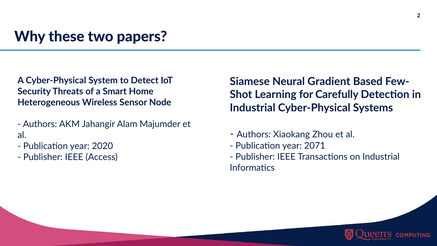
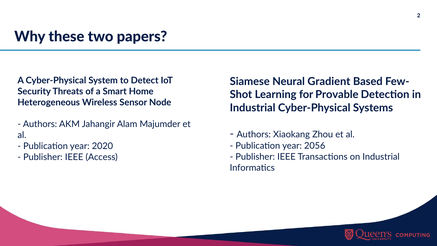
Carefully: Carefully -> Provable (337, 95)
2071: 2071 -> 2056 (315, 146)
